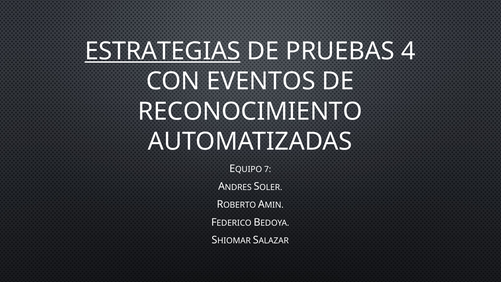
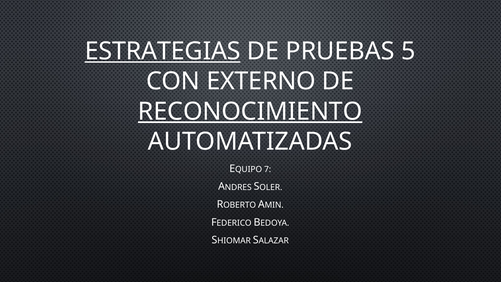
4: 4 -> 5 (408, 51)
EVENTOS: EVENTOS -> EXTERNO (261, 81)
RECONOCIMIENTO underline: none -> present (250, 111)
